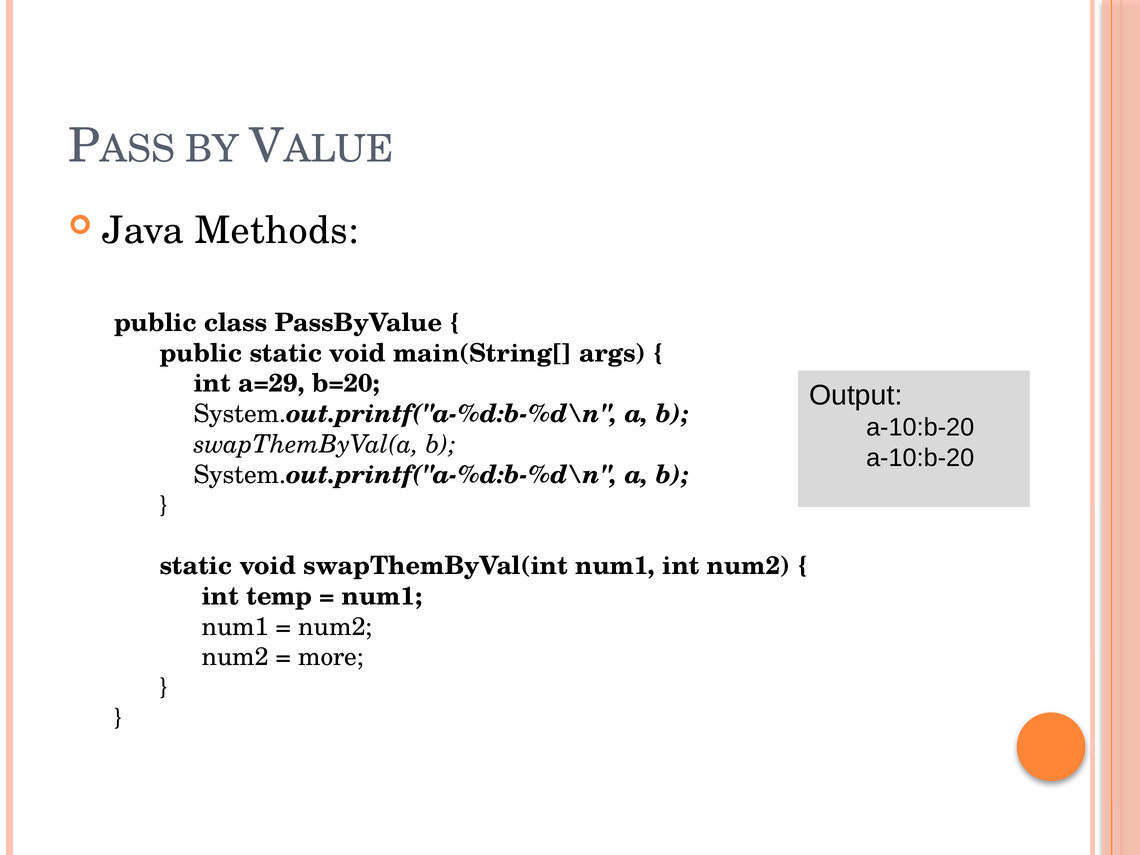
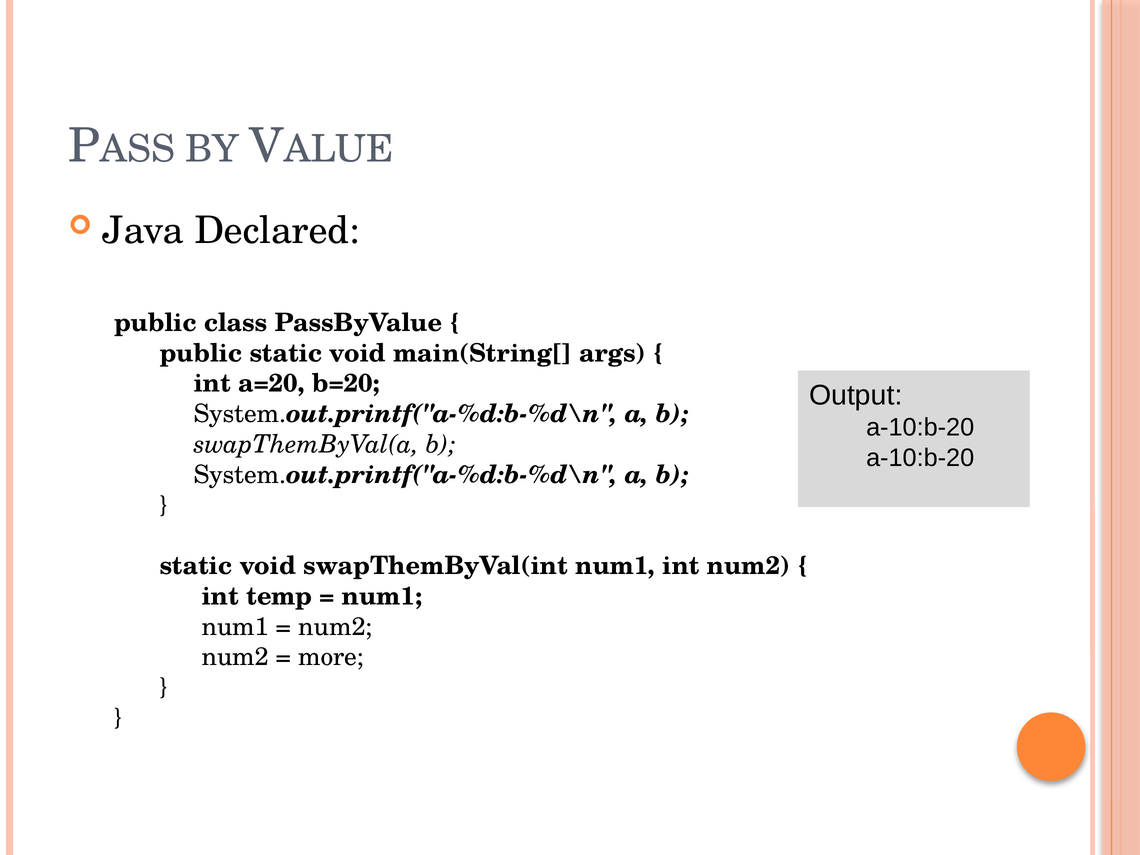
Methods: Methods -> Declared (277, 231)
a=29: a=29 -> a=20 (272, 384)
